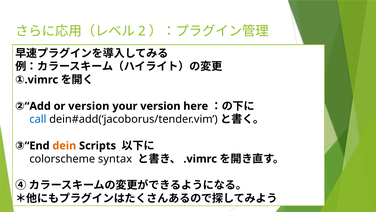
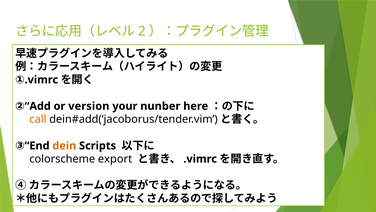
your version: version -> nunber (160, 106)
call colour: blue -> orange (38, 119)
syntax: syntax -> export (115, 159)
